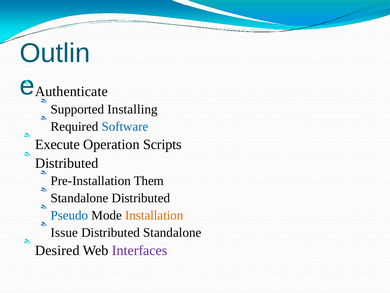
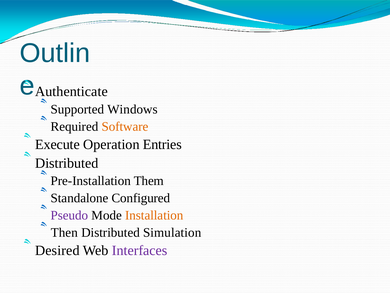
Installing: Installing -> Windows (133, 109)
Software colour: blue -> orange (125, 126)
Scripts: Scripts -> Entries (162, 144)
Standalone Distributed: Distributed -> Configured (141, 198)
Pseudo colour: blue -> purple (69, 215)
Issue: Issue -> Then (64, 232)
Distributed Standalone: Standalone -> Simulation (172, 232)
